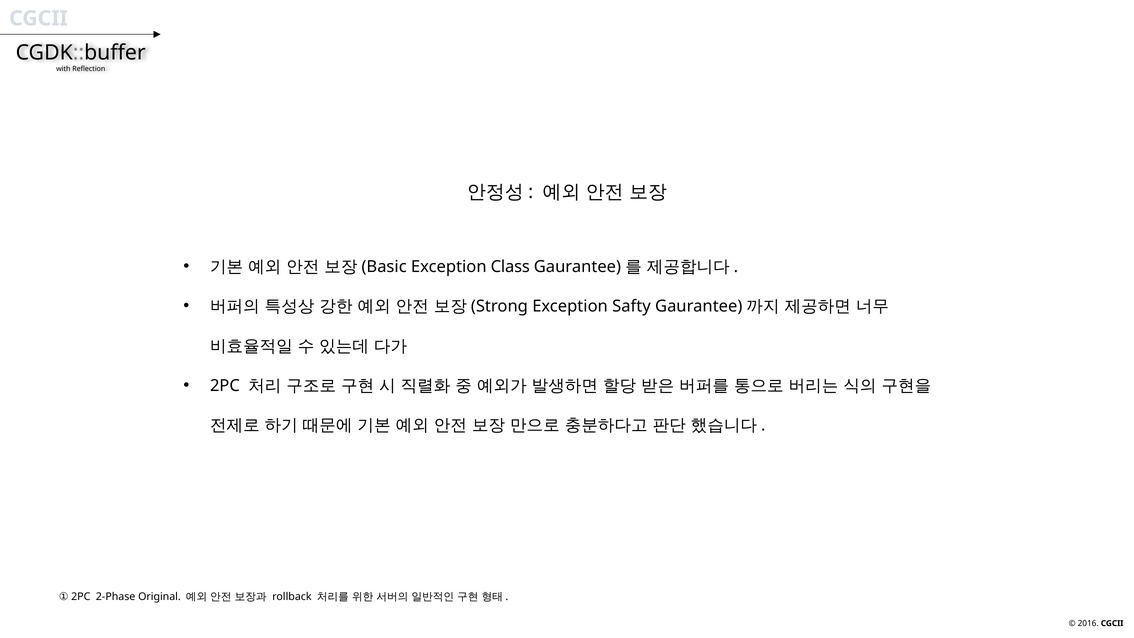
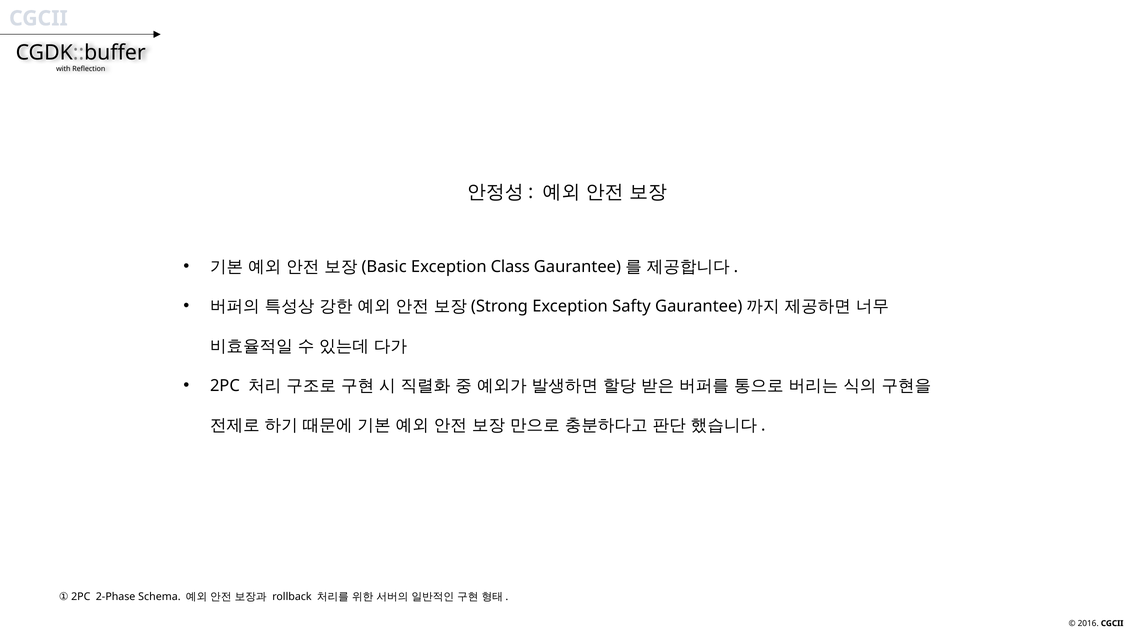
Original: Original -> Schema (159, 596)
